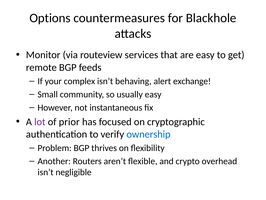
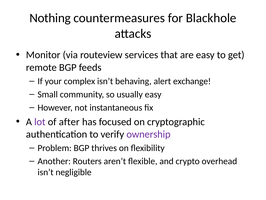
Options: Options -> Nothing (50, 18)
prior: prior -> after (69, 121)
ownership colour: blue -> purple (148, 134)
